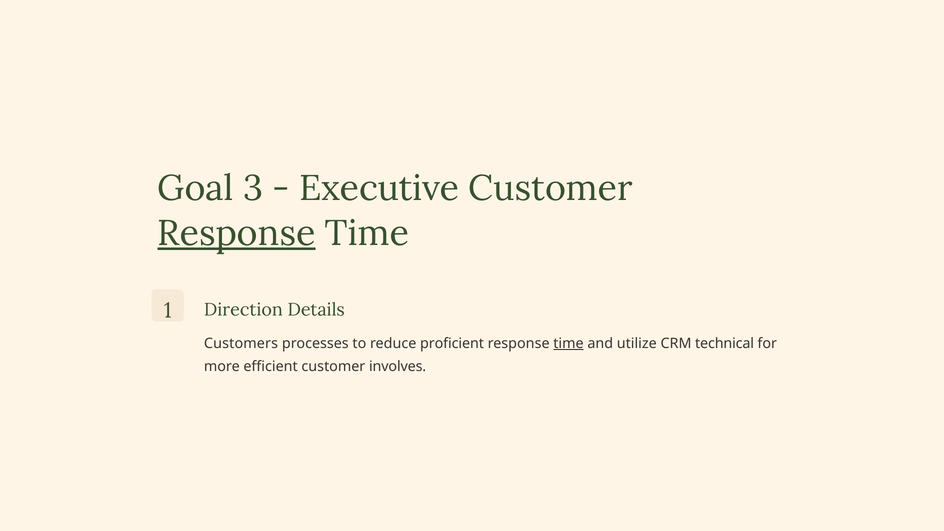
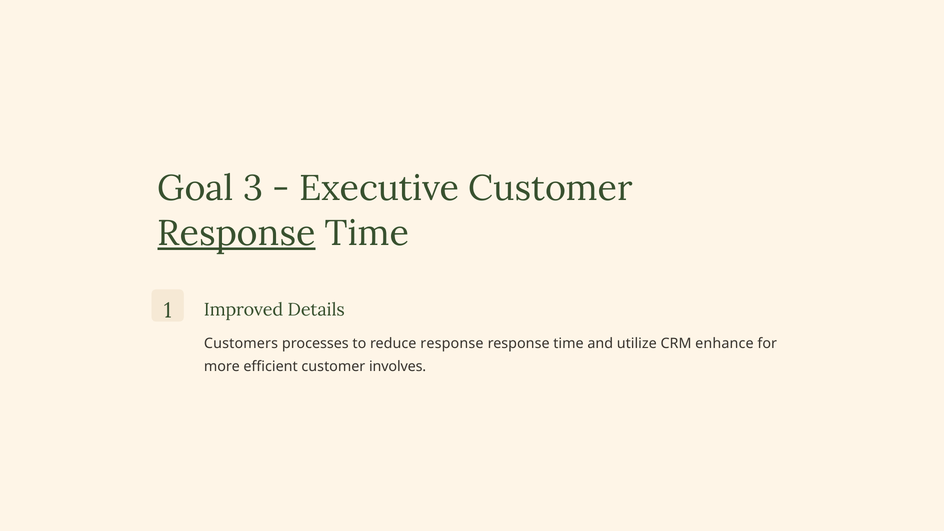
Direction: Direction -> Improved (243, 310)
reduce proficient: proficient -> response (452, 343)
time underline: present -> none (568, 343)
technical: technical -> enhance (724, 343)
